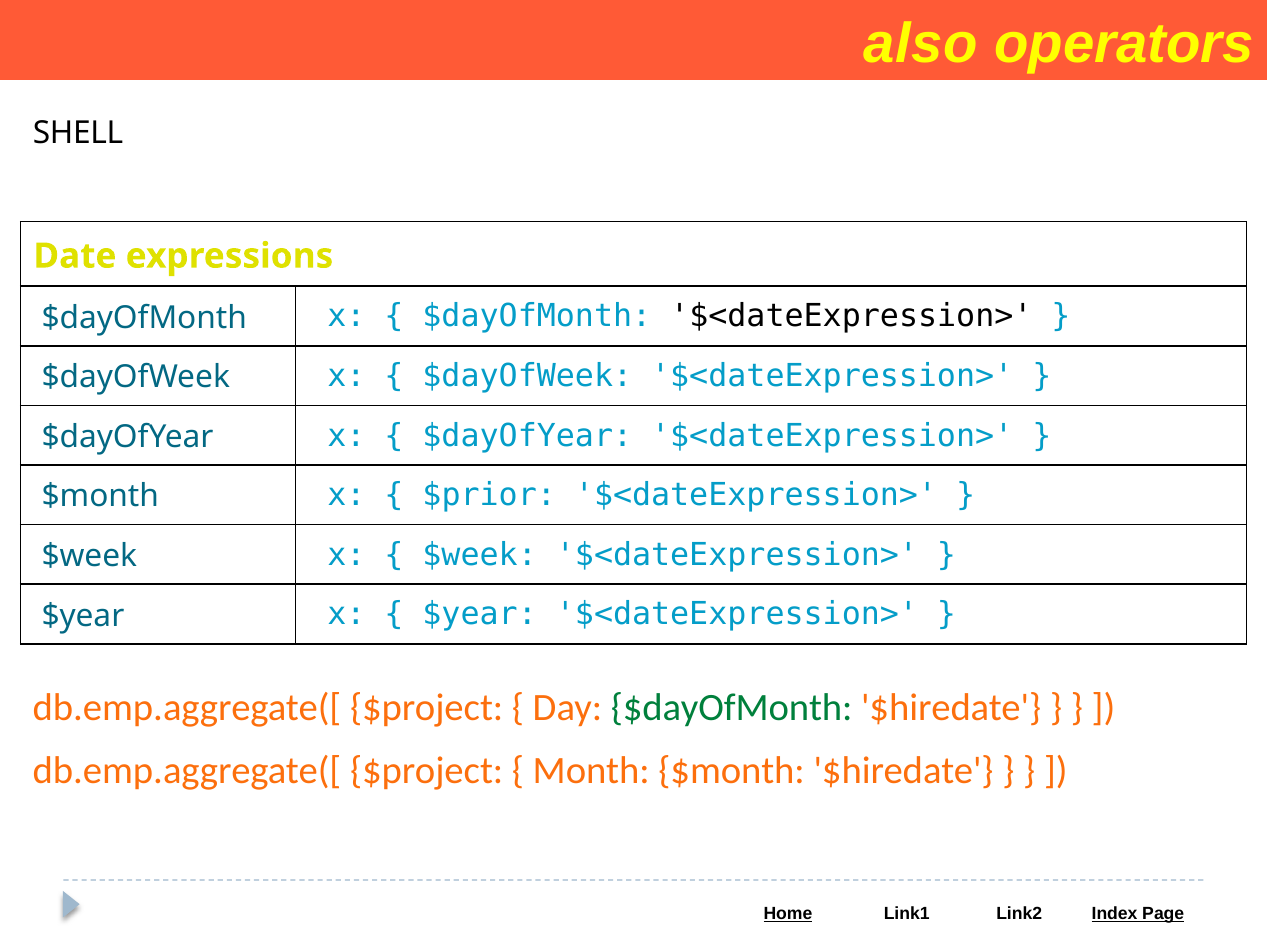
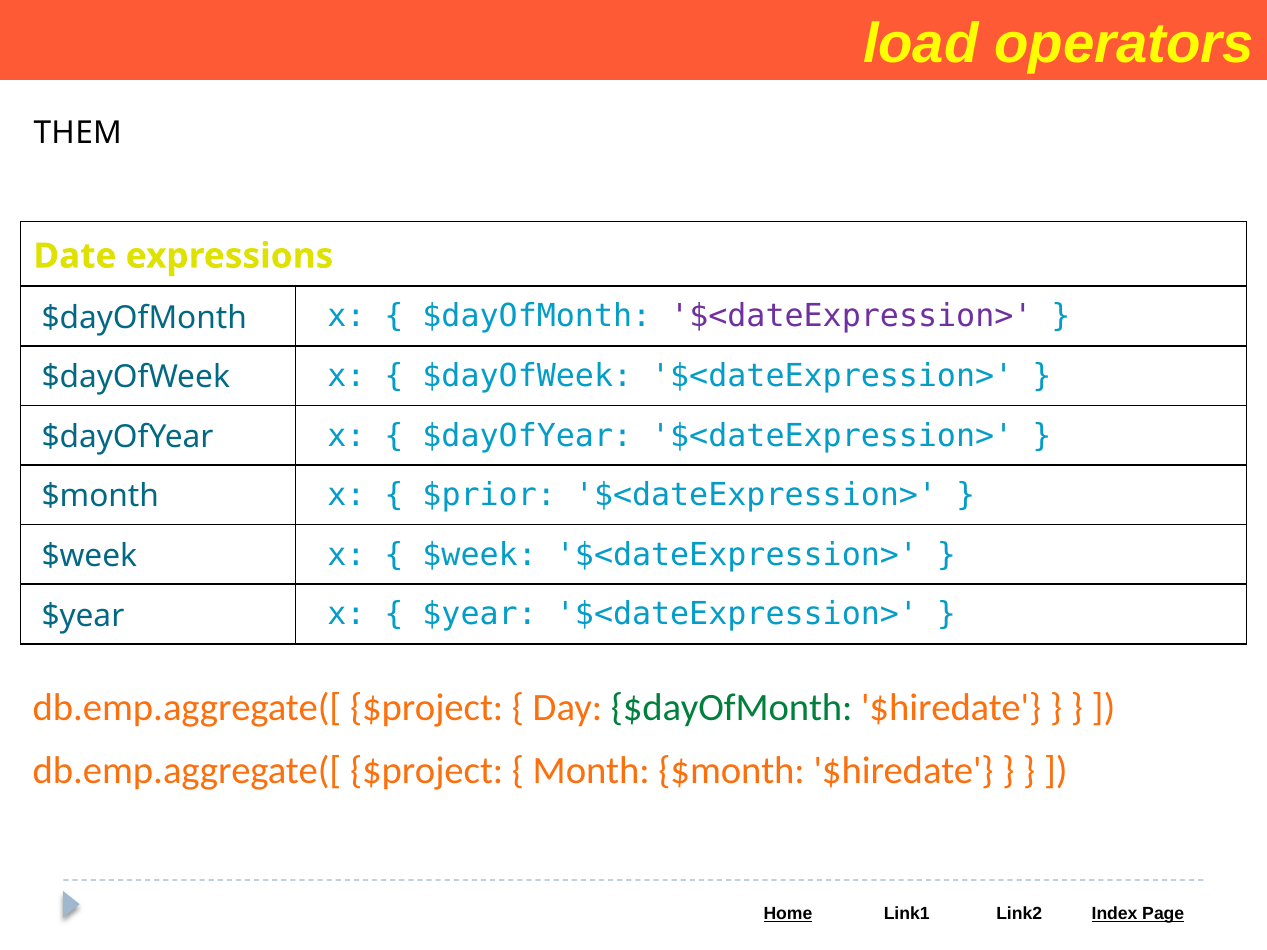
also: also -> load (921, 44)
SHELL: SHELL -> THEM (78, 133)
$<dateExpression> colour: black -> purple (851, 317)
